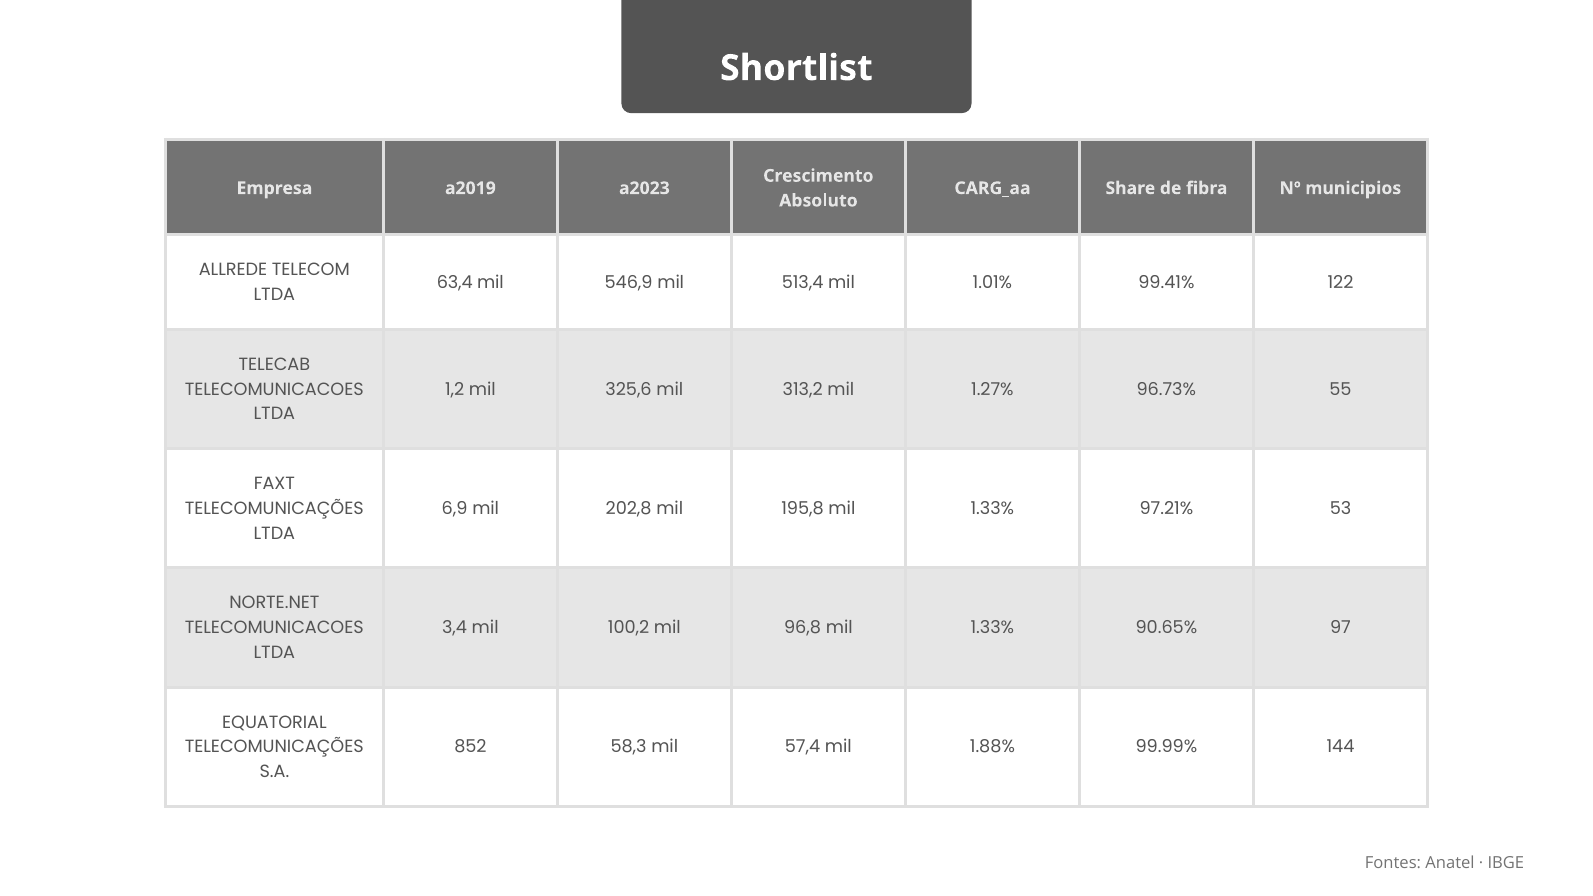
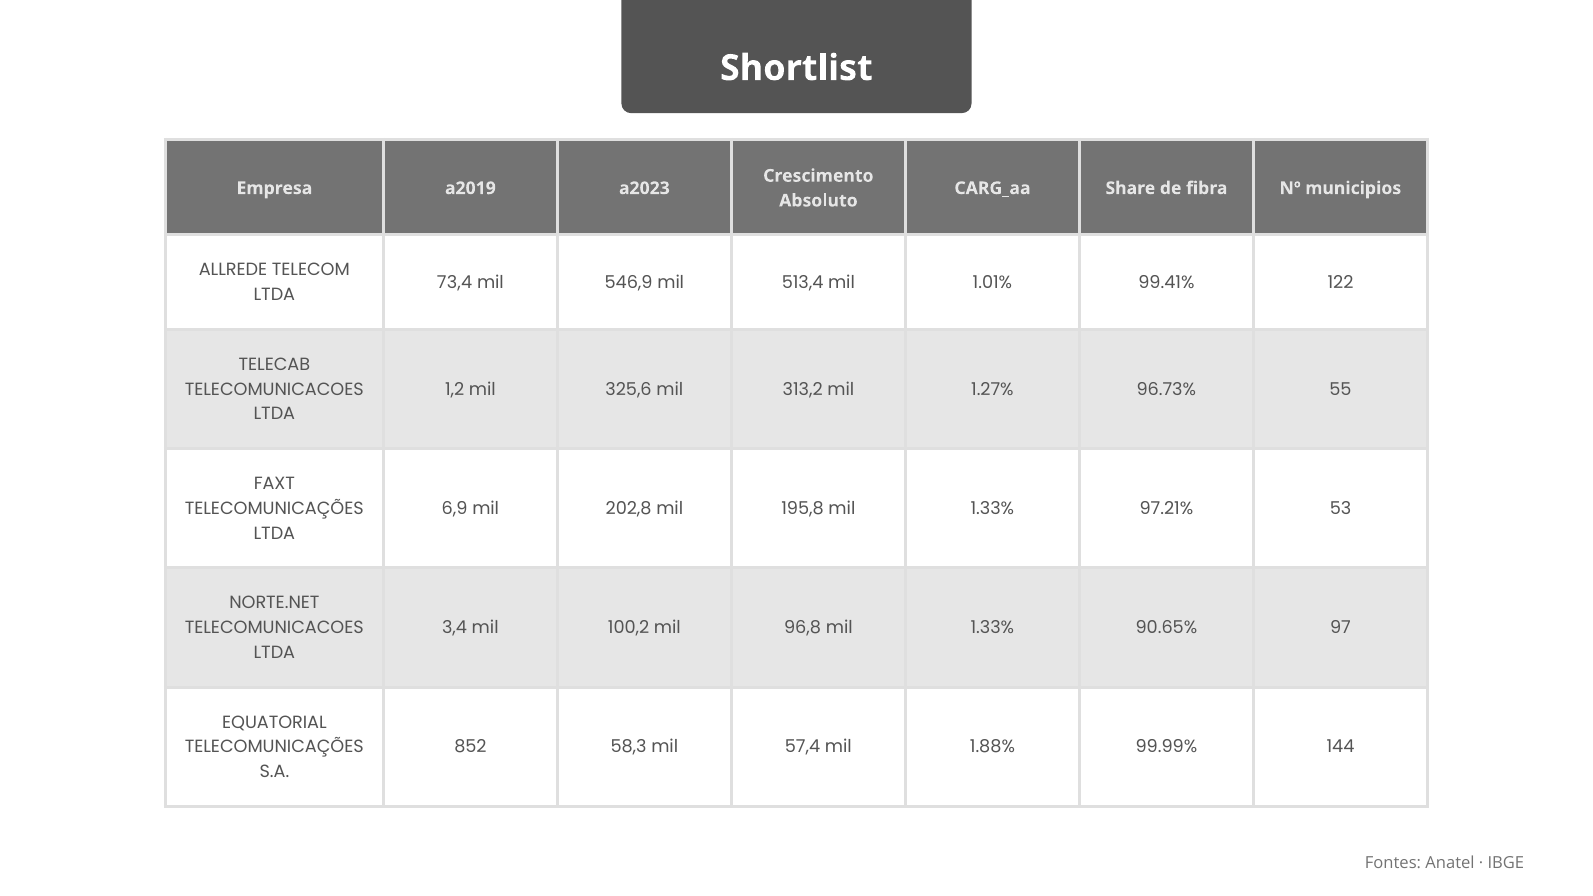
63,4: 63,4 -> 73,4 (455, 282)
